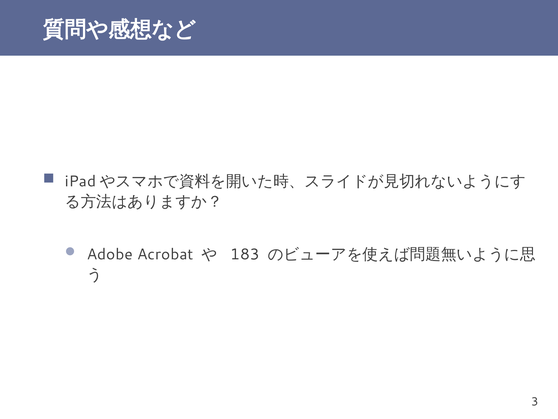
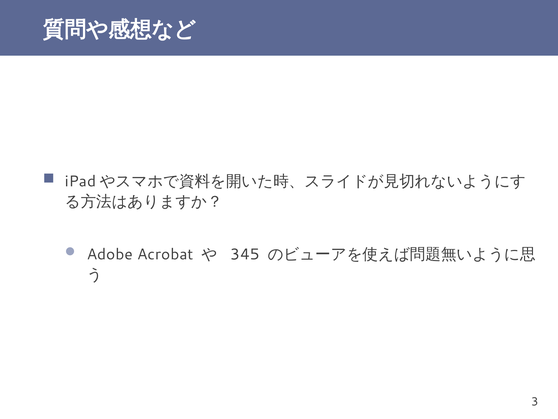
183: 183 -> 345 (245, 254)
